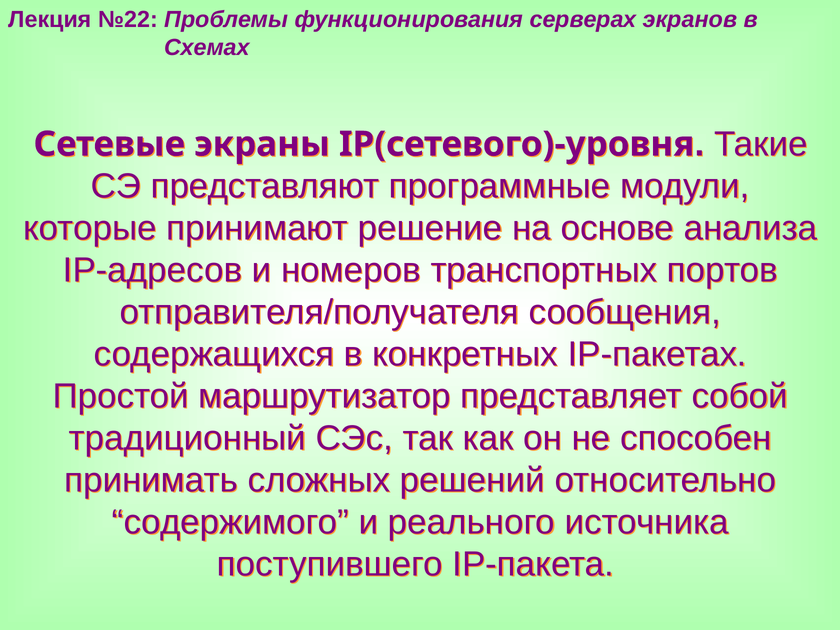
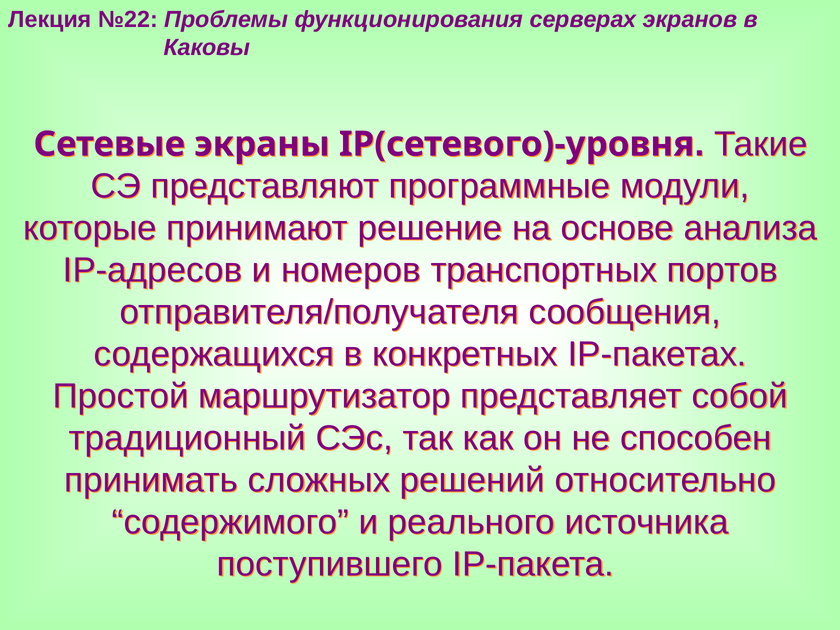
Схемах: Схемах -> Каковы (207, 48)
